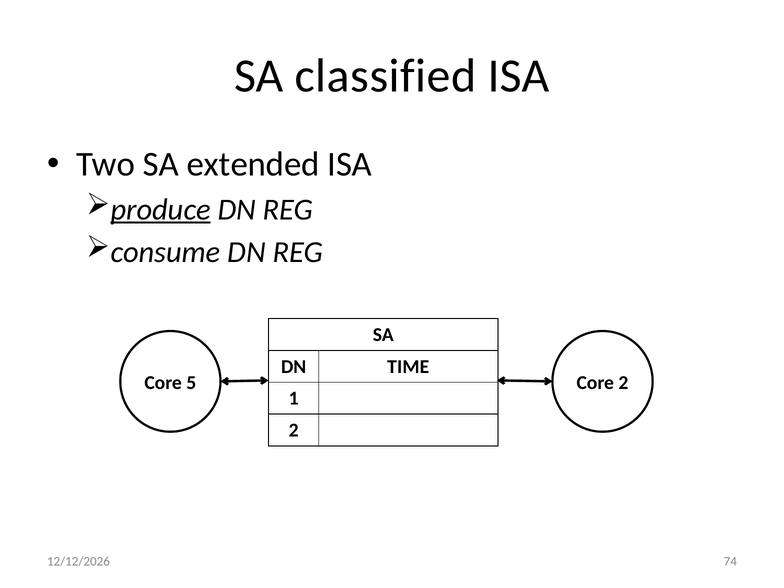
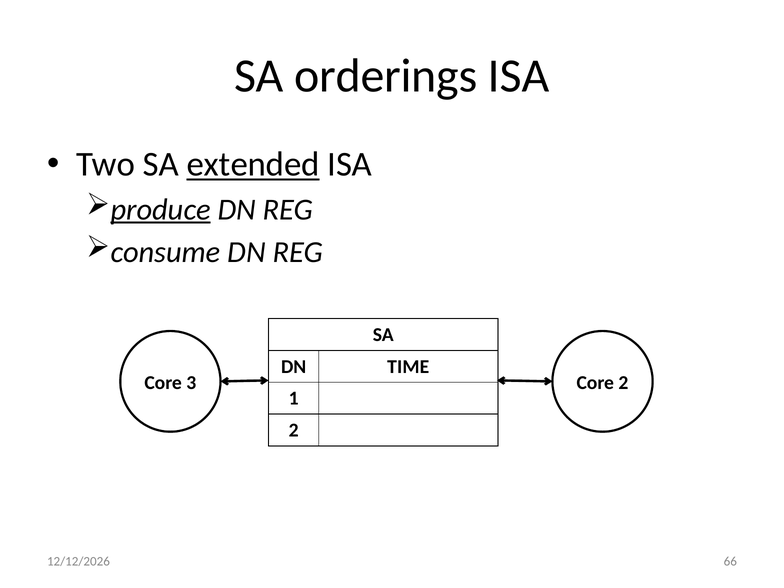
classified: classified -> orderings (386, 76)
extended underline: none -> present (253, 164)
5: 5 -> 3 (191, 383)
74: 74 -> 66 (730, 561)
